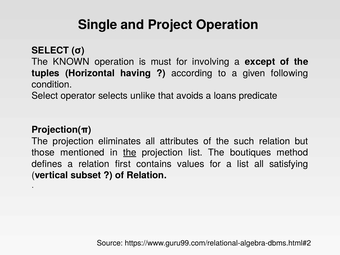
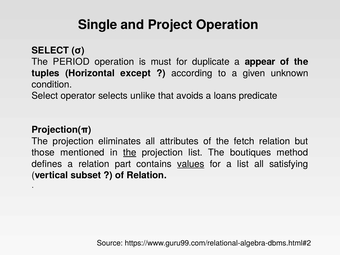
KNOWN: KNOWN -> PERIOD (71, 62)
involving: involving -> duplicate (211, 62)
except: except -> appear (260, 62)
having: having -> except (136, 73)
following: following -> unknown (290, 73)
such: such -> fetch (244, 141)
first: first -> part (123, 164)
values underline: none -> present (191, 164)
